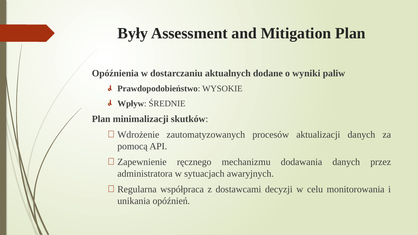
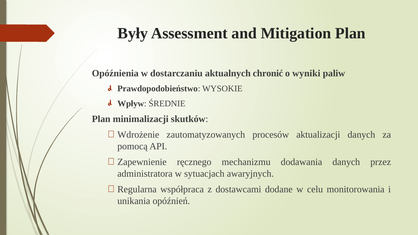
dodane: dodane -> chronić (268, 73)
decyzji: decyzji -> dodane (279, 189)
